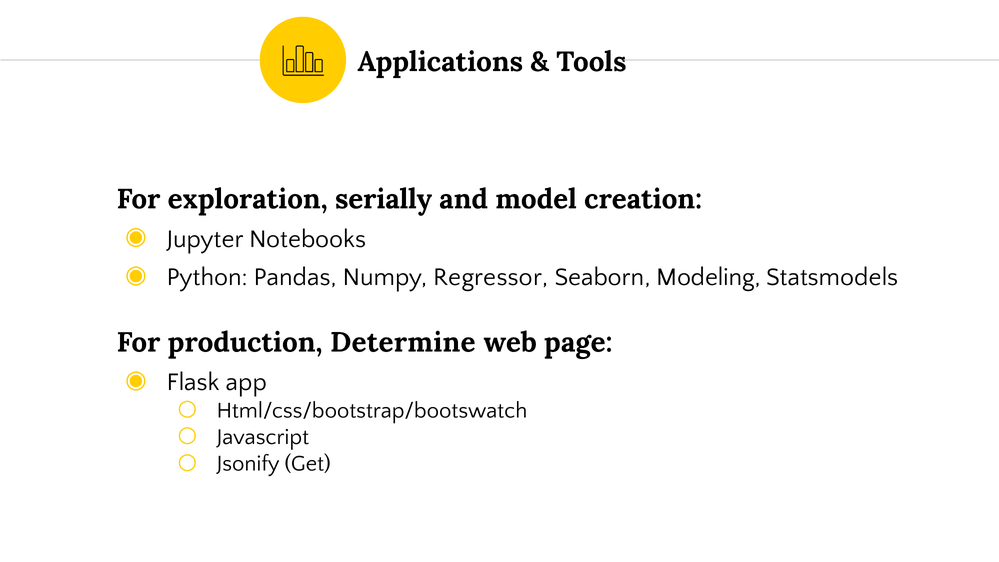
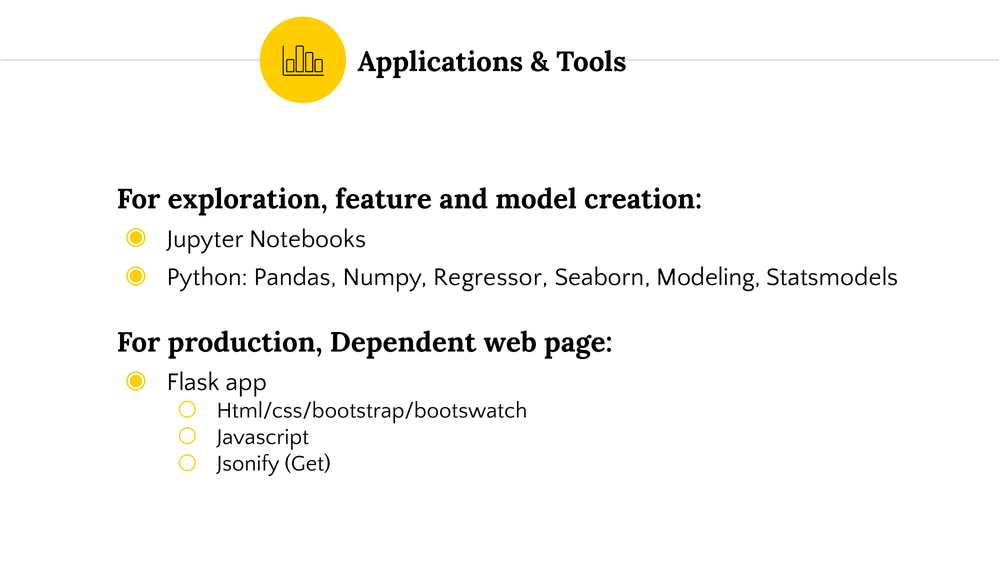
serially: serially -> feature (383, 199)
Determine: Determine -> Dependent (403, 342)
